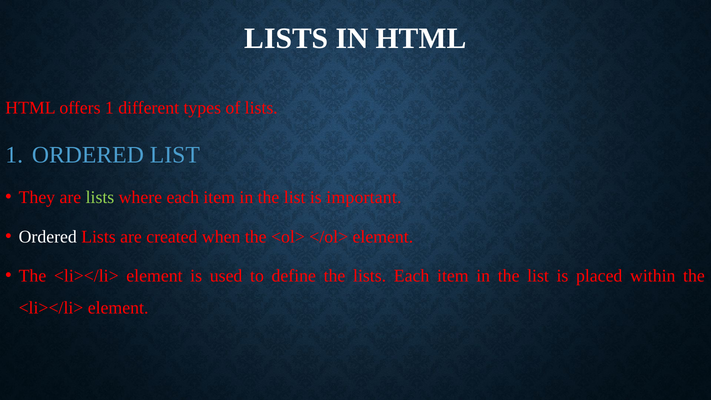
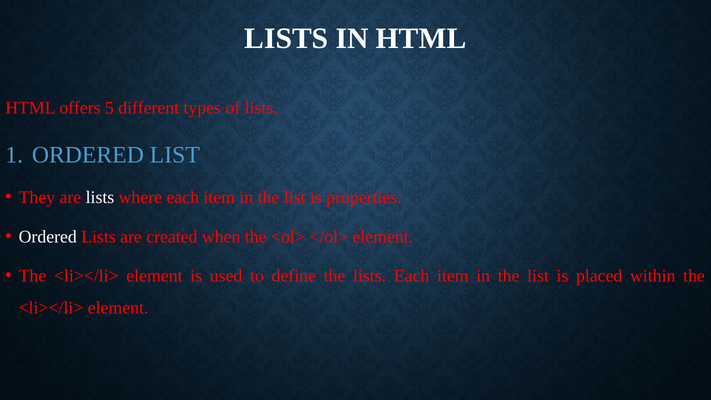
offers 1: 1 -> 5 (109, 108)
lists colour: light green -> white (100, 197)
important: important -> properties (364, 197)
